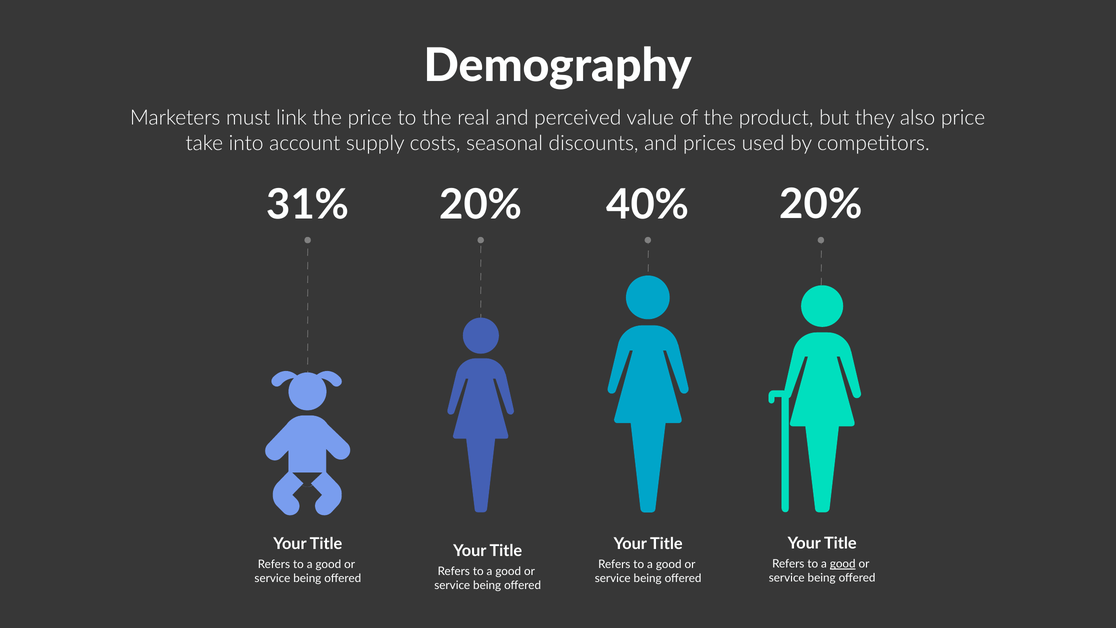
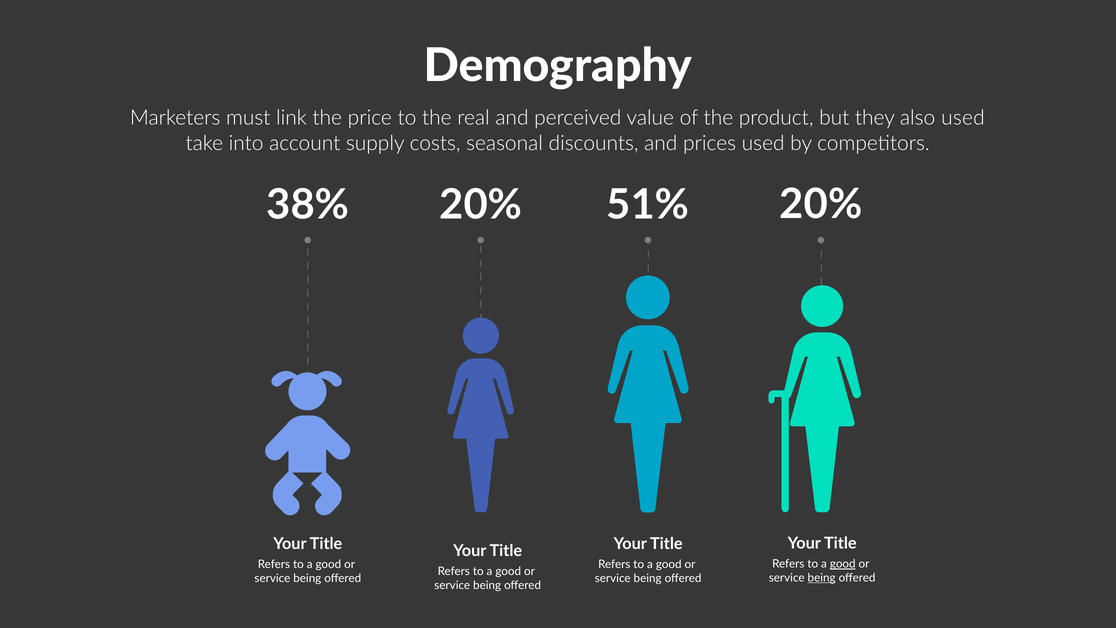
also price: price -> used (963, 118)
31%: 31% -> 38% (308, 205)
40%: 40% -> 51% (648, 205)
being underline: none -> present (822, 578)
